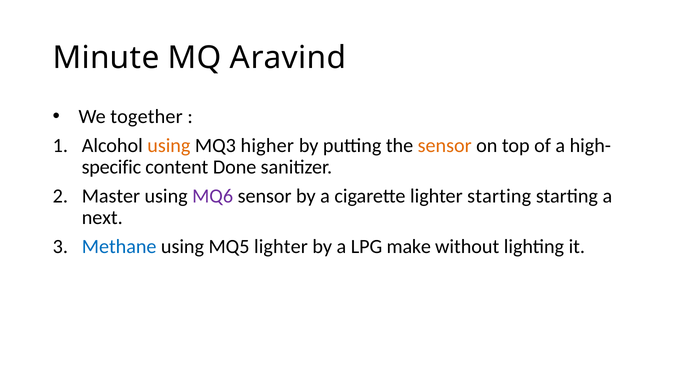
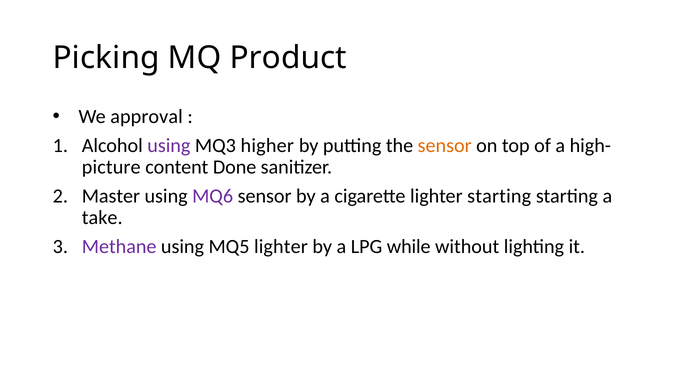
Minute: Minute -> Picking (106, 58)
Aravind: Aravind -> Product (288, 58)
together: together -> approval (147, 117)
using colour: orange -> purple (169, 146)
specific: specific -> picture (111, 167)
next: next -> take (102, 218)
Methane colour: blue -> purple (119, 247)
make: make -> while (409, 247)
